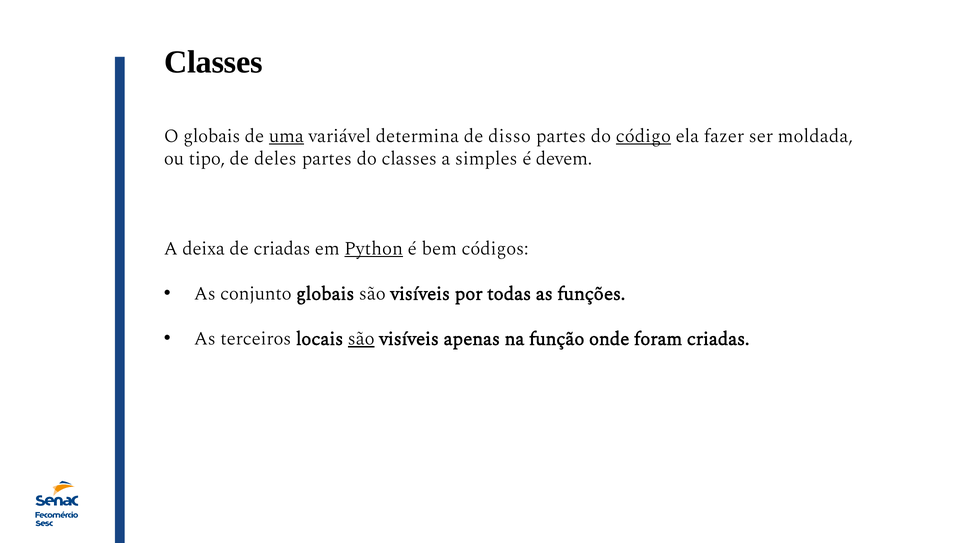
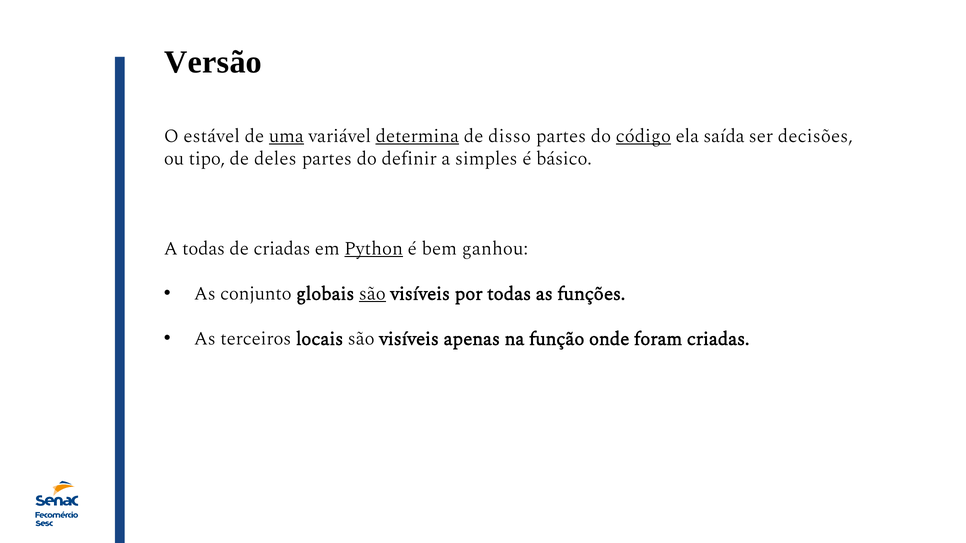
Classes: Classes -> Versão (213, 62)
O globais: globais -> estável (212, 136)
determina underline: none -> present (417, 136)
fazer: fazer -> saída (724, 136)
moldada: moldada -> decisões (815, 136)
do classes: classes -> definir (409, 158)
devem: devem -> básico (564, 158)
A deixa: deixa -> todas (204, 249)
códigos: códigos -> ganhou (495, 249)
são underline: none -> present (372, 294)
são underline: present -> none (361, 339)
